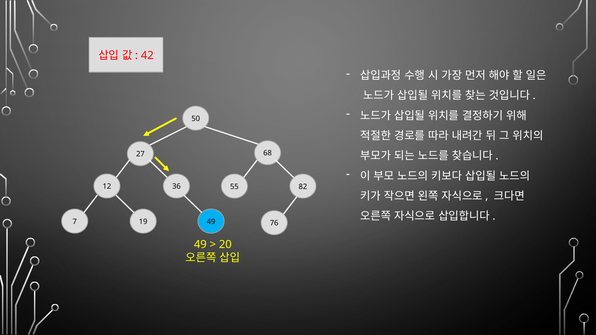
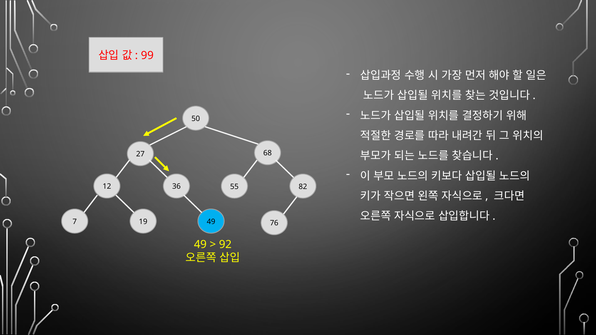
42: 42 -> 99 (147, 56)
20: 20 -> 92 (225, 245)
